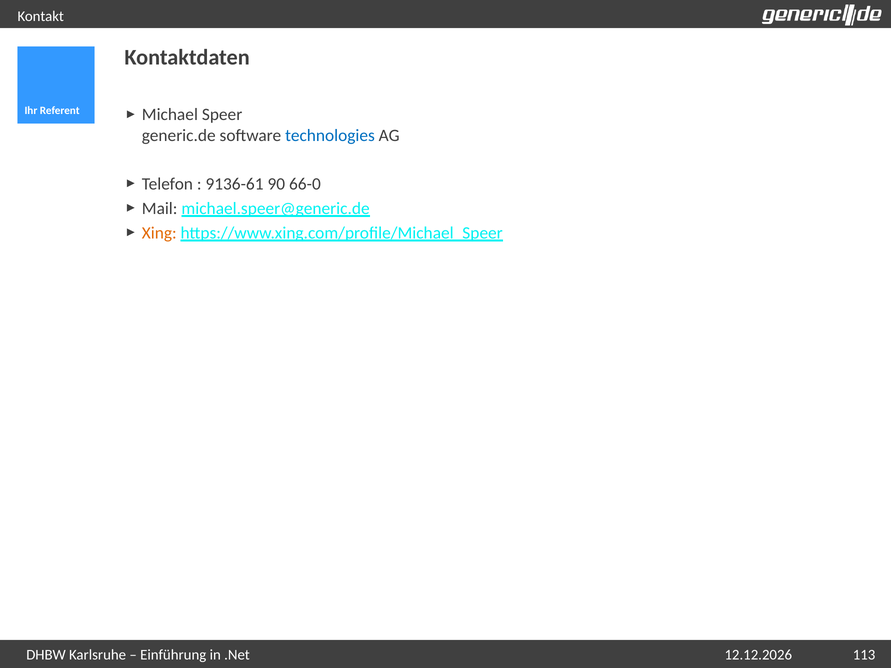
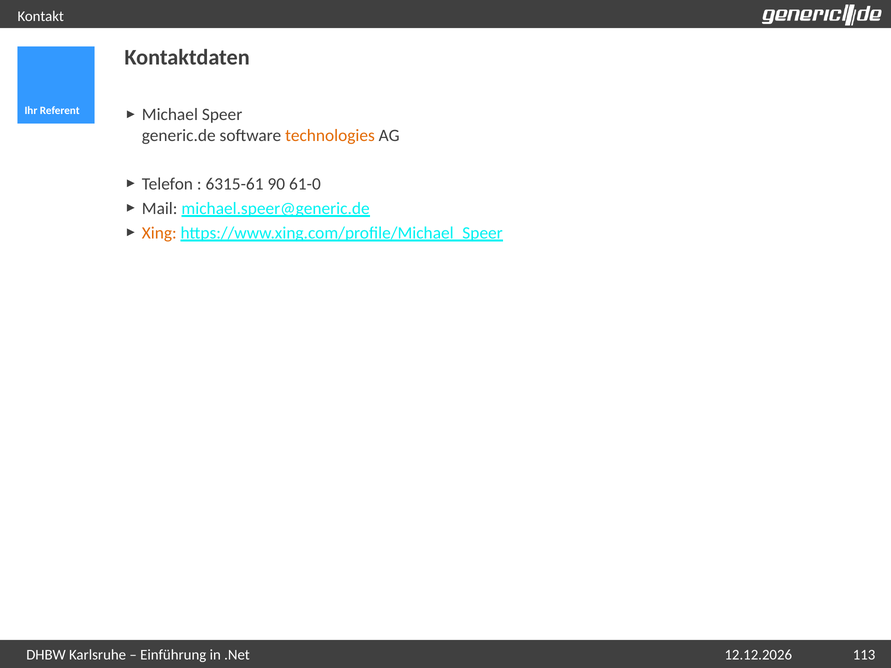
technologies colour: blue -> orange (330, 136)
9136-61: 9136-61 -> 6315-61 (235, 184)
66-0: 66-0 -> 61-0 (305, 184)
